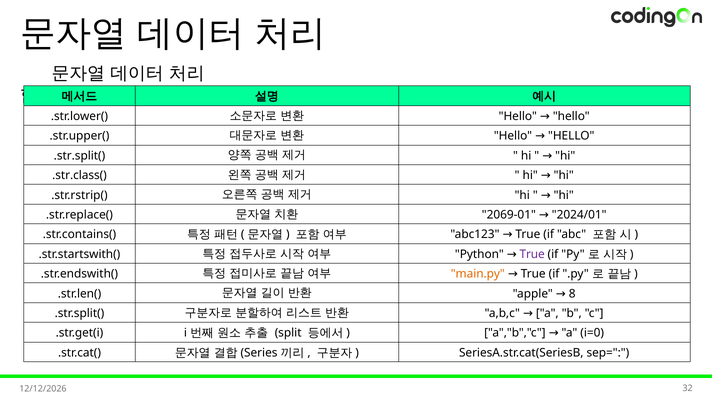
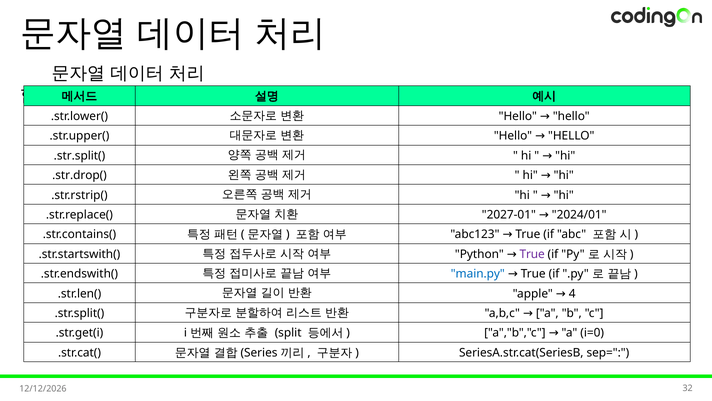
.str.class(: .str.class( -> .str.drop( (79, 175)
2069-01: 2069-01 -> 2027-01 (509, 215)
main.py colour: orange -> blue (478, 274)
8: 8 -> 4 (572, 293)
